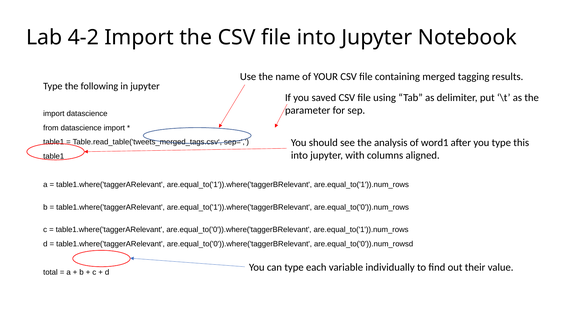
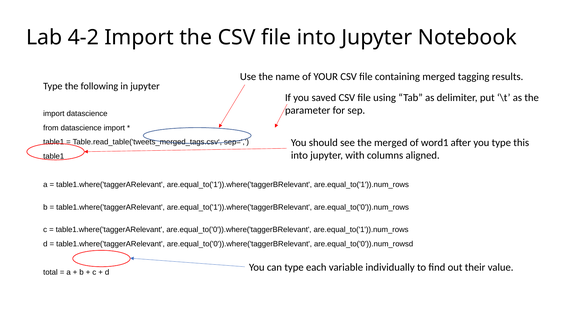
the analysis: analysis -> merged (391, 143)
